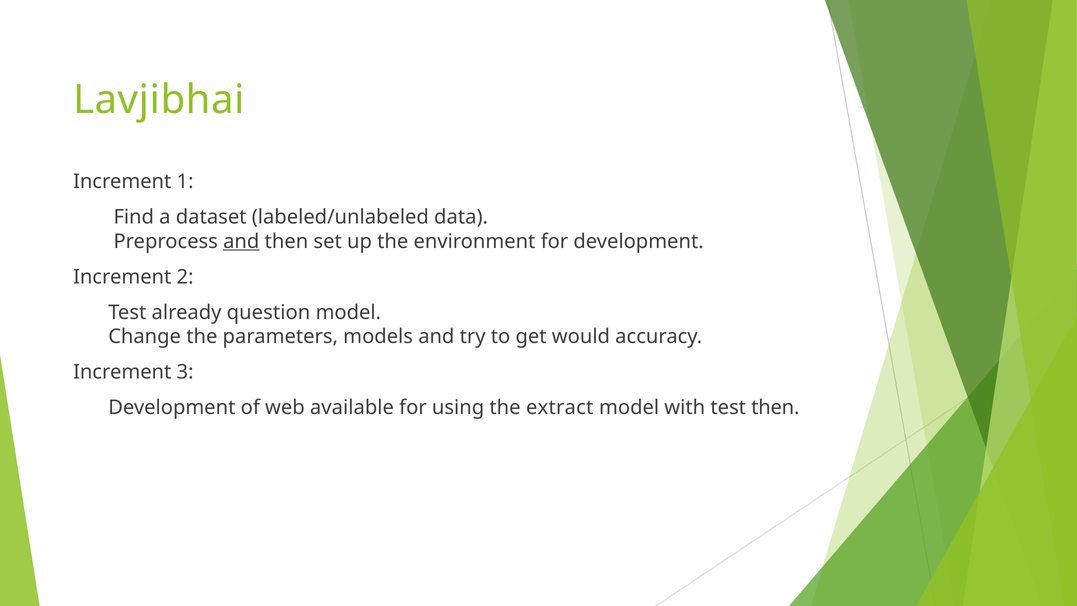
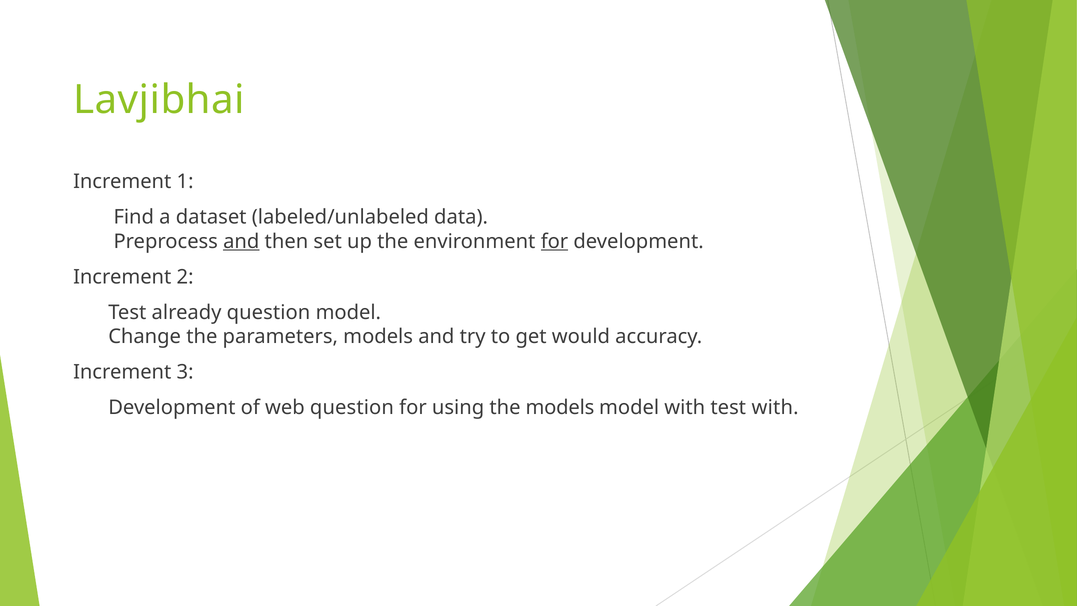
for underline: none -> present (554, 241)
web available: available -> question (352, 407)
the extract: extract -> models (560, 407)
test then: then -> with (775, 407)
